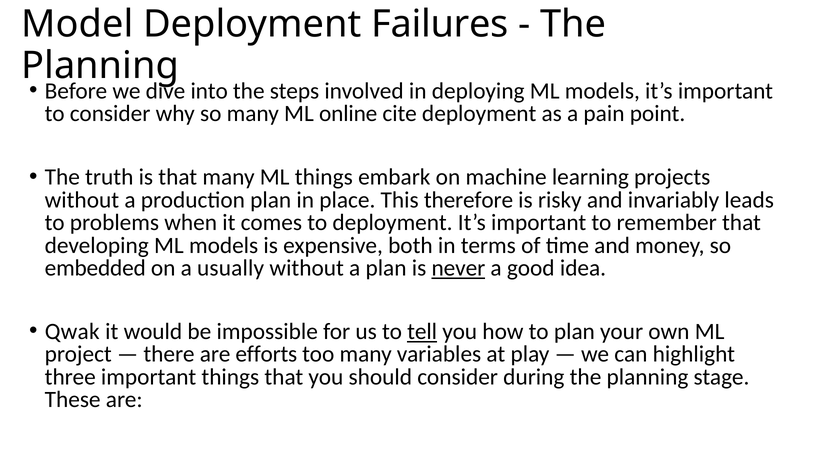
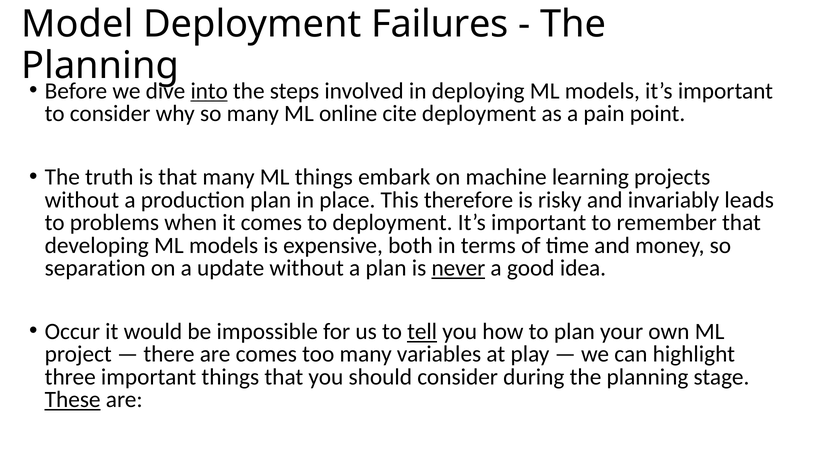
into underline: none -> present (209, 91)
embedded: embedded -> separation (95, 268)
usually: usually -> update (231, 268)
Qwak: Qwak -> Occur (72, 331)
are efforts: efforts -> comes (266, 354)
These underline: none -> present (73, 399)
